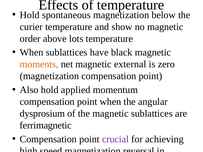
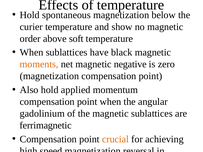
lots: lots -> soft (76, 39)
external: external -> negative (130, 64)
dysprosium: dysprosium -> gadolinium (42, 114)
crucial colour: purple -> orange (115, 139)
